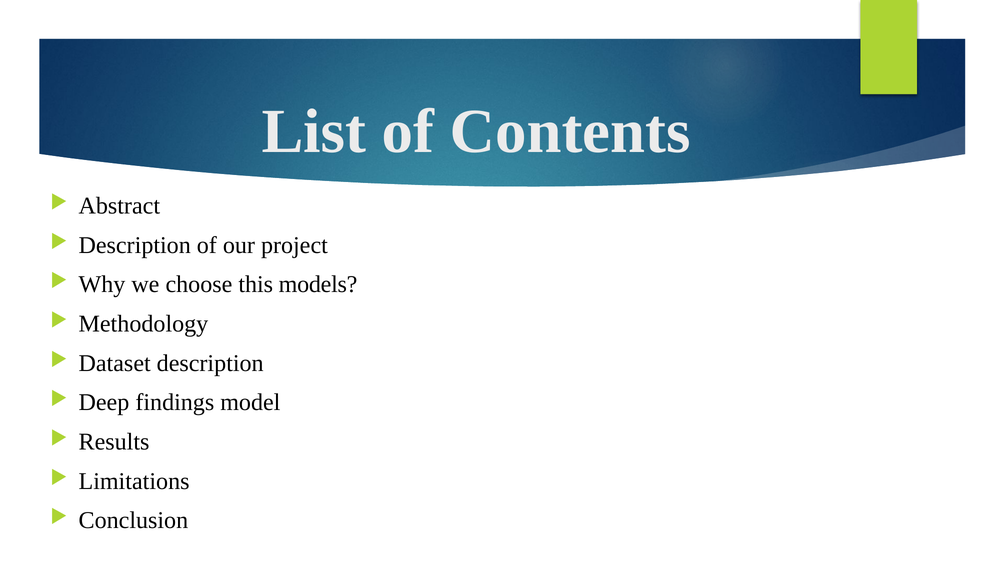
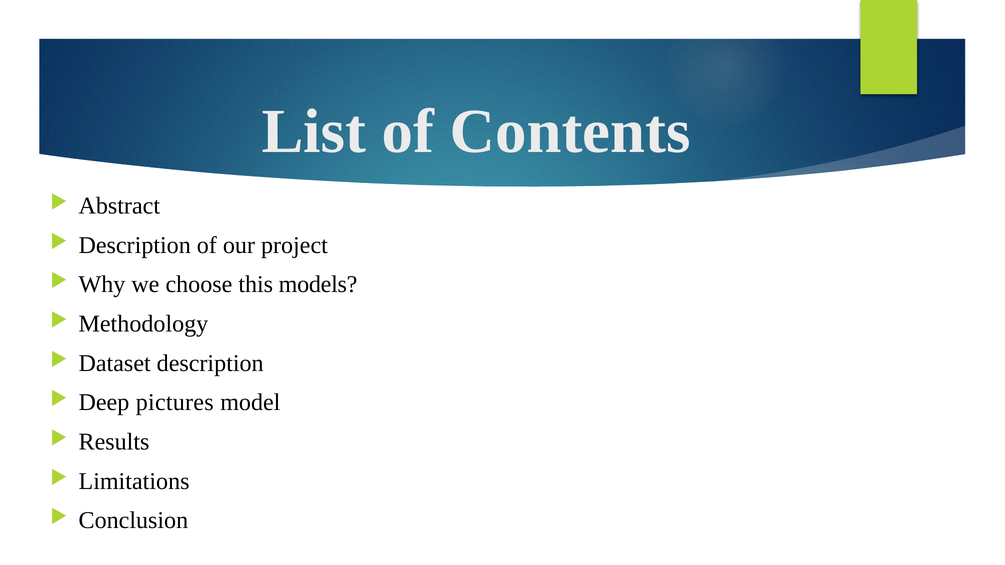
findings: findings -> pictures (175, 403)
